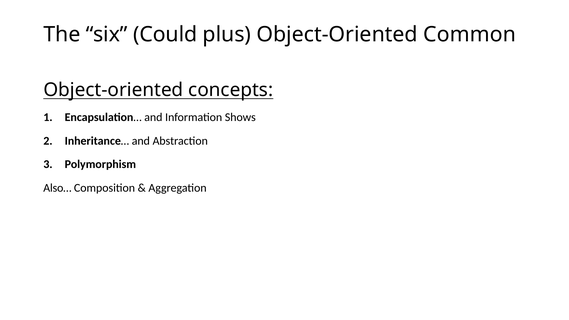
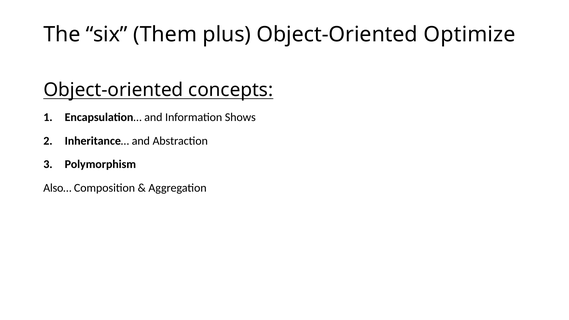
Could: Could -> Them (165, 35)
Common: Common -> Optimize (470, 35)
